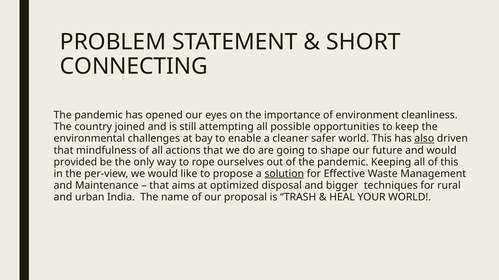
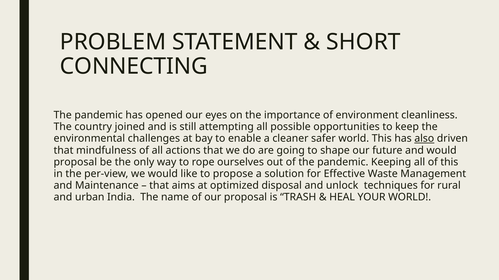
provided: provided -> proposal (75, 162)
solution underline: present -> none (284, 174)
bigger: bigger -> unlock (342, 186)
